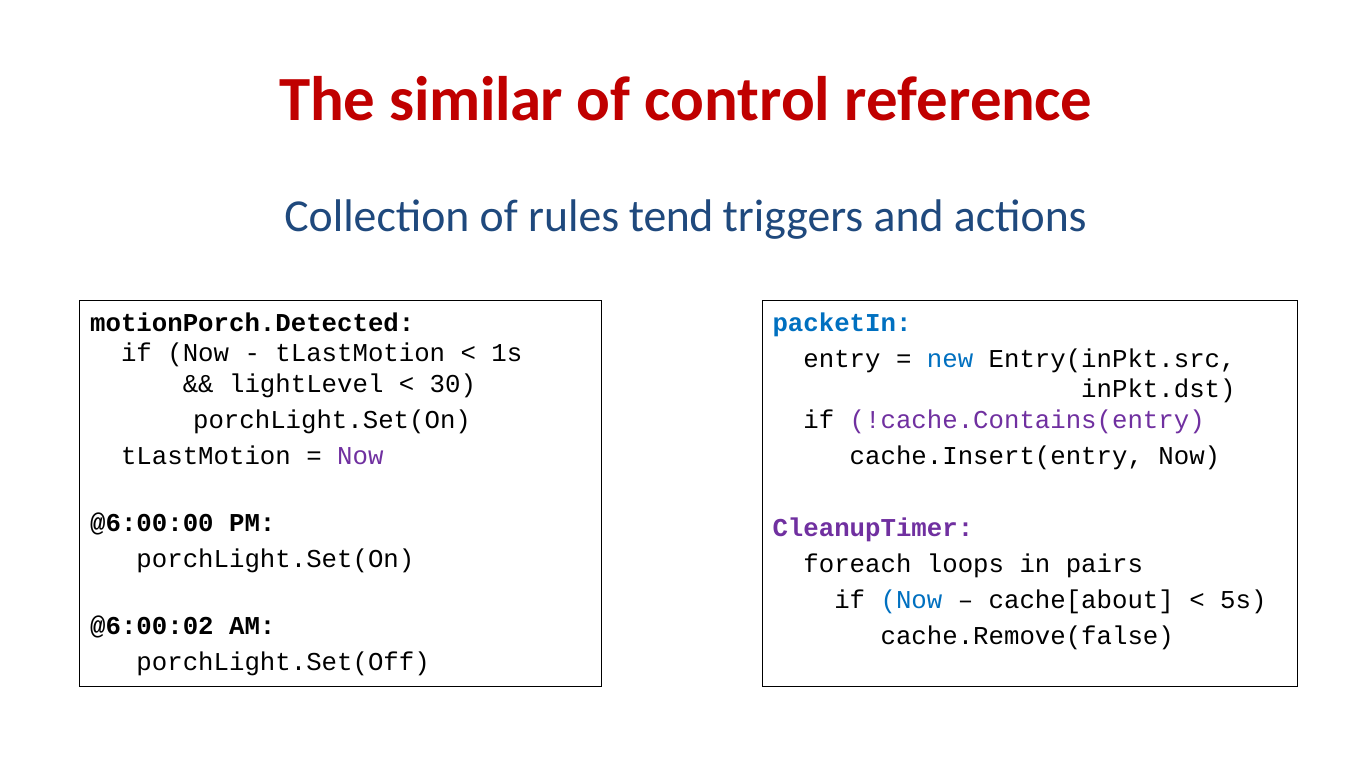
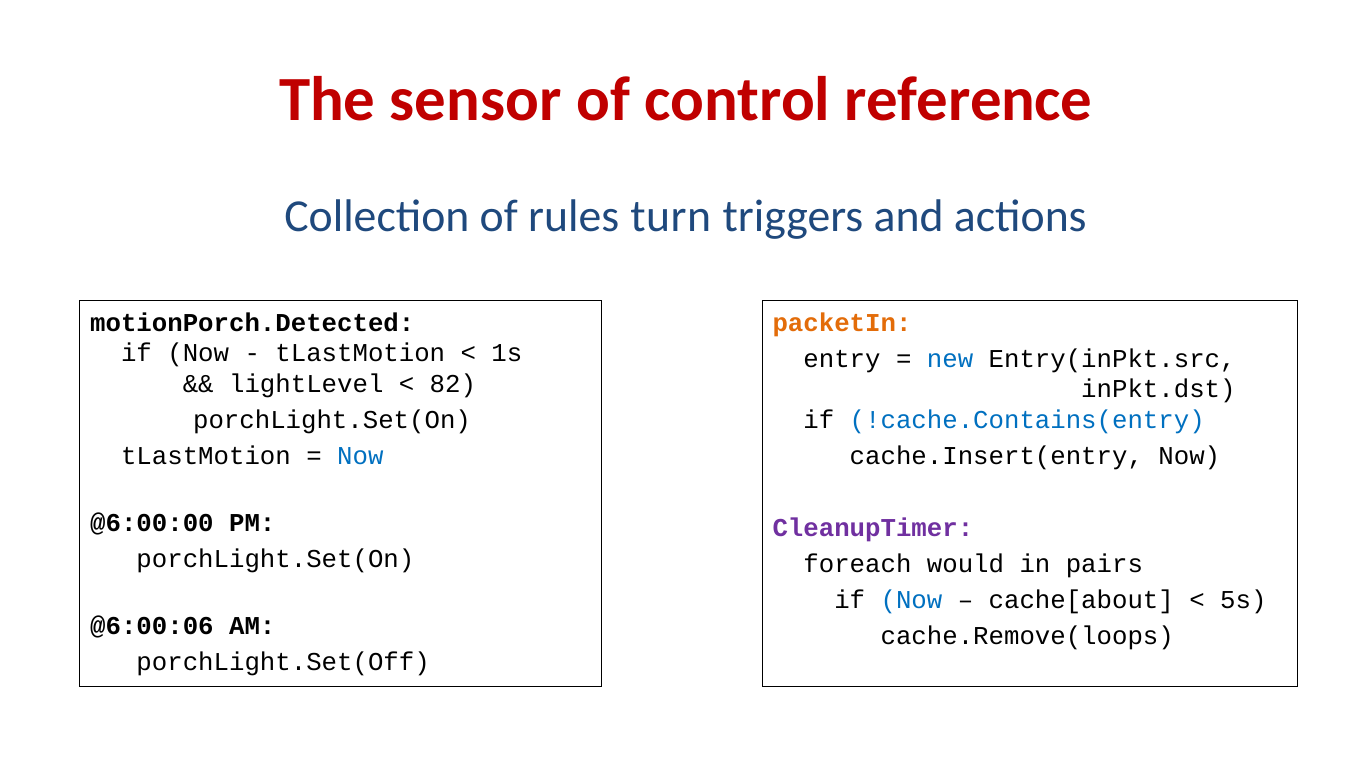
similar: similar -> sensor (476, 100)
tend: tend -> turn (671, 216)
packetIn colour: blue -> orange (842, 322)
30: 30 -> 82 (453, 384)
!cache.Contains(entry colour: purple -> blue (1027, 420)
Now colour: purple -> blue (360, 456)
loops: loops -> would (965, 564)
@6:00:02: @6:00:02 -> @6:00:06 (152, 626)
cache.Remove(false: cache.Remove(false -> cache.Remove(loops (1027, 636)
